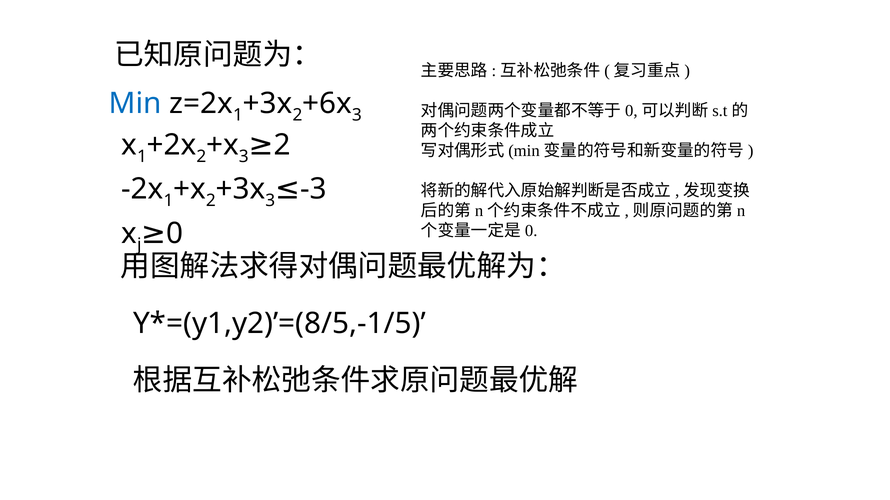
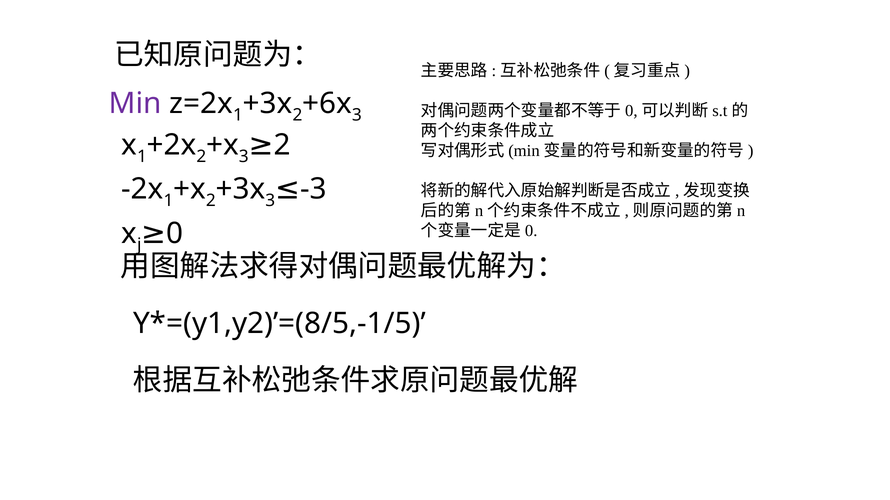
Min colour: blue -> purple (135, 104)
